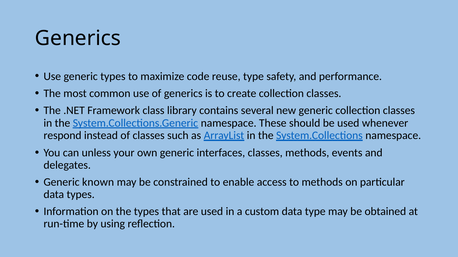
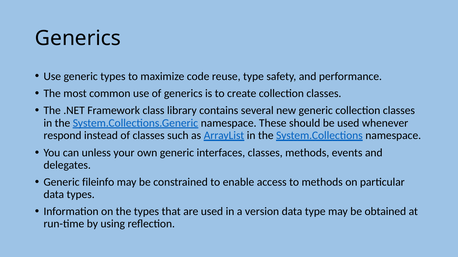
known: known -> fileinfo (98, 182)
custom: custom -> version (262, 212)
